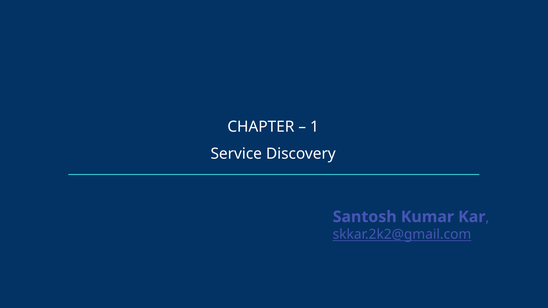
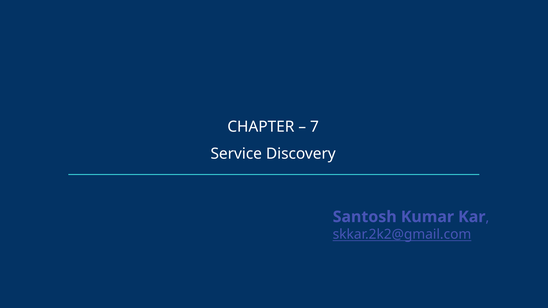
1: 1 -> 7 (314, 127)
